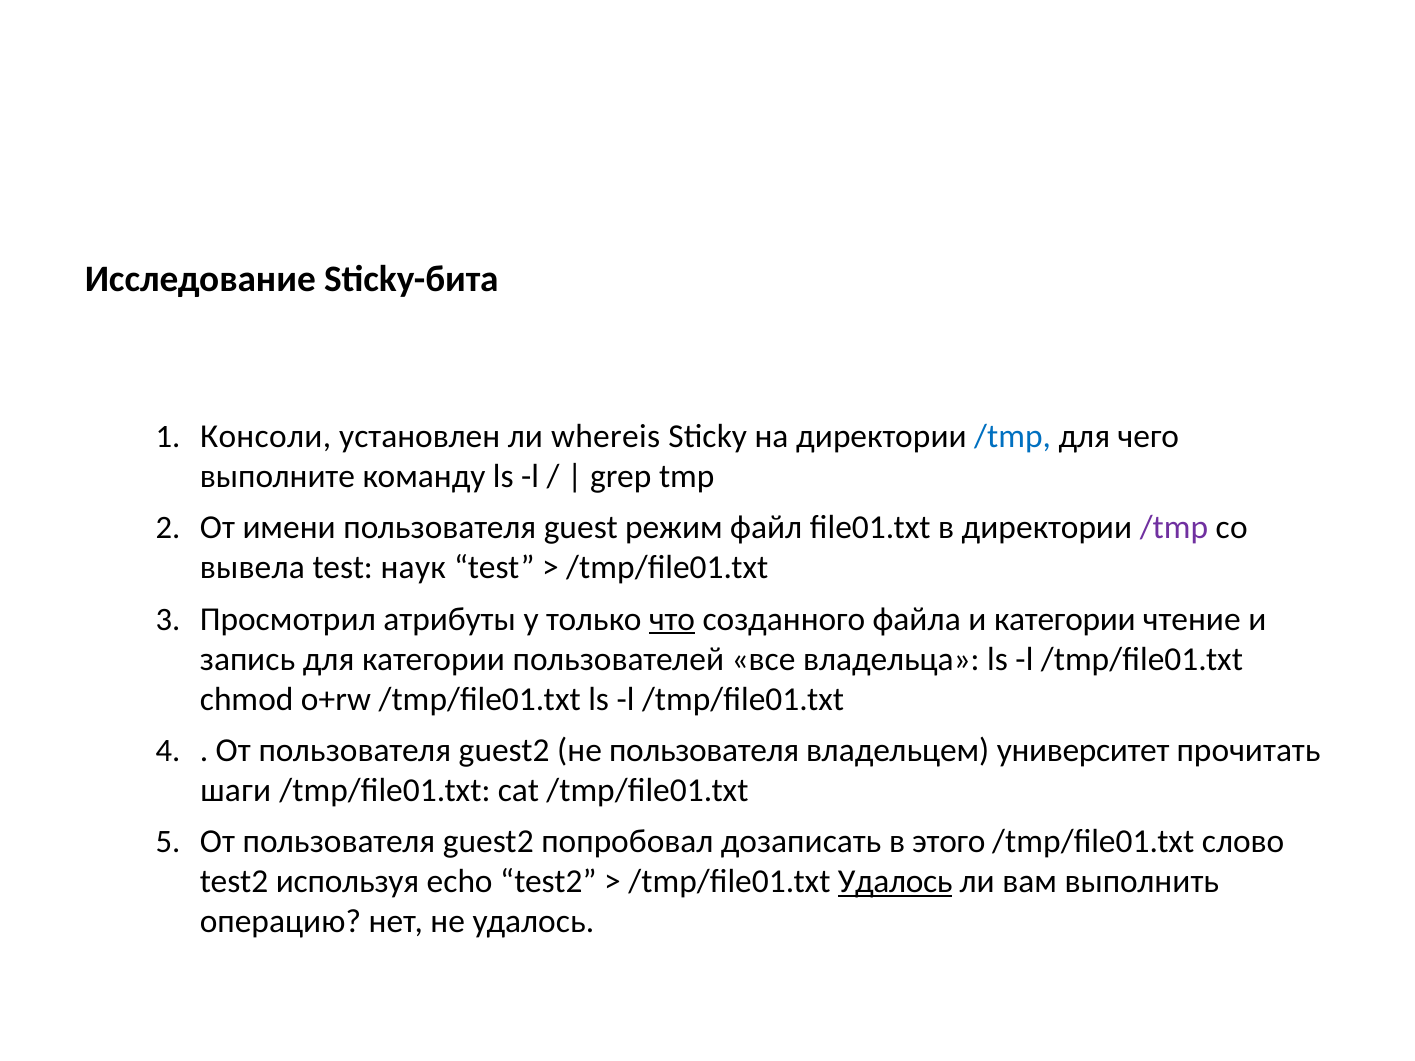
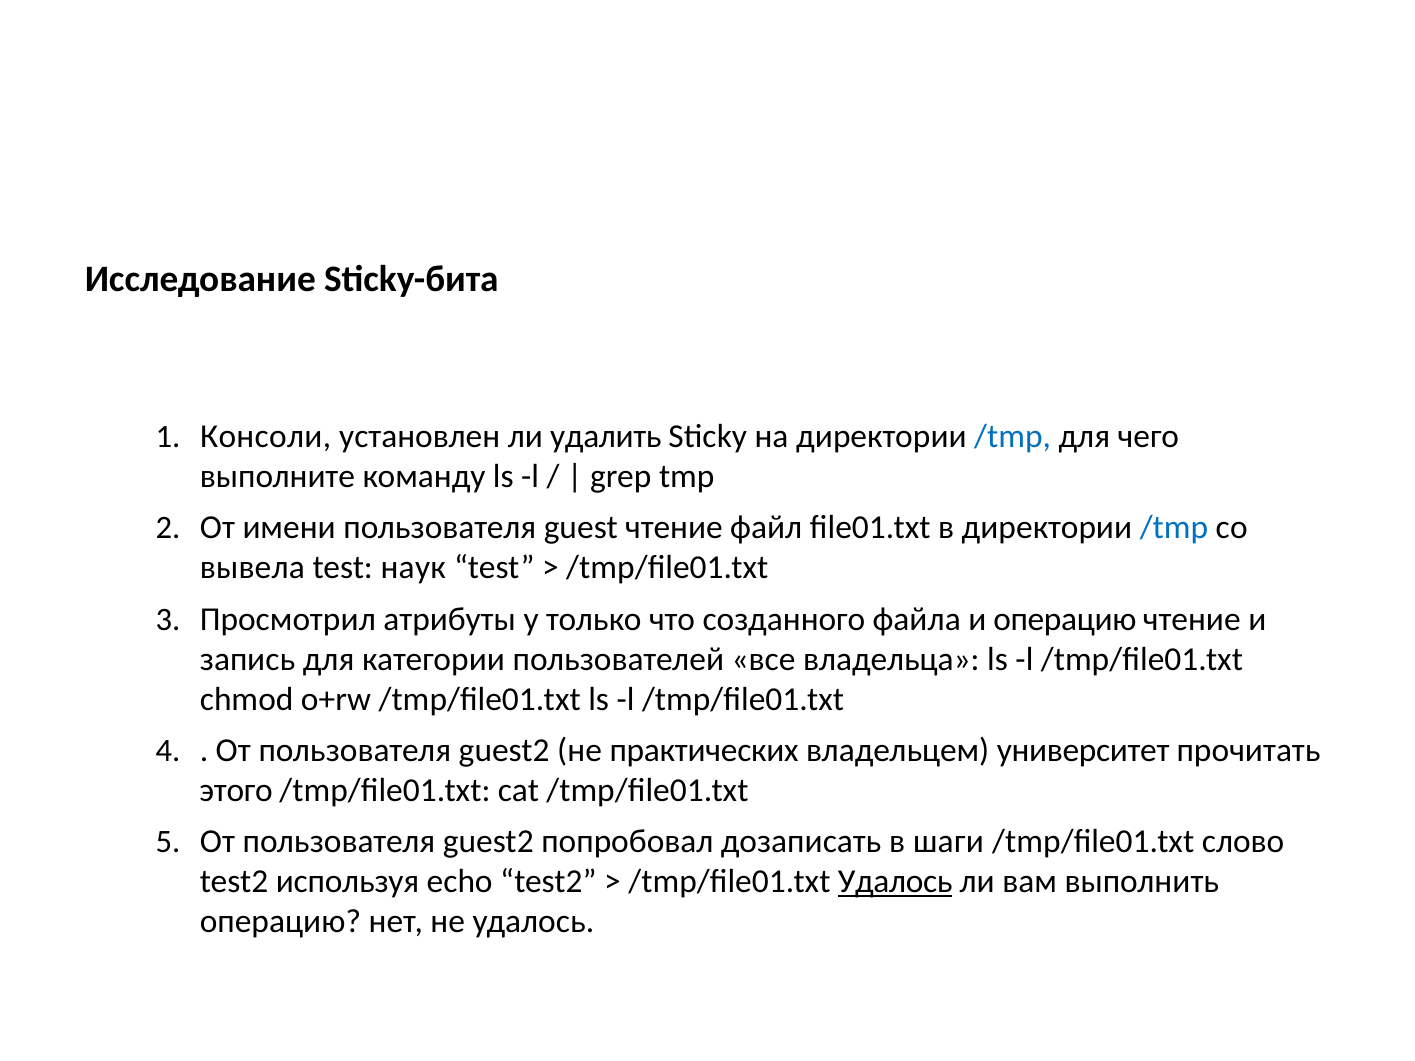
whereis: whereis -> удалить (606, 437)
guest режим: режим -> чтение (674, 528)
/tmp colour: purple -> blue (1174, 528)
что underline: present -> none (672, 619)
и категории: категории -> операцию (1065, 619)
не пользователя: пользователя -> практических (704, 751)
шаги: шаги -> этого (236, 791)
этого: этого -> шаги (948, 842)
